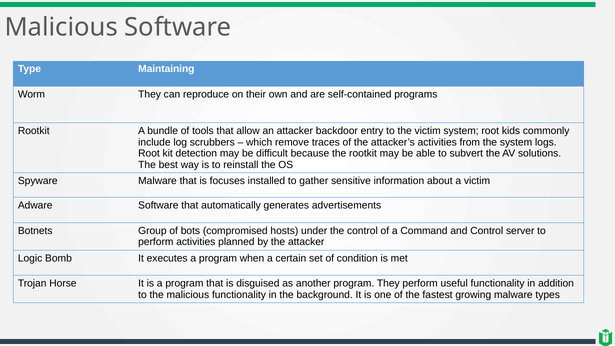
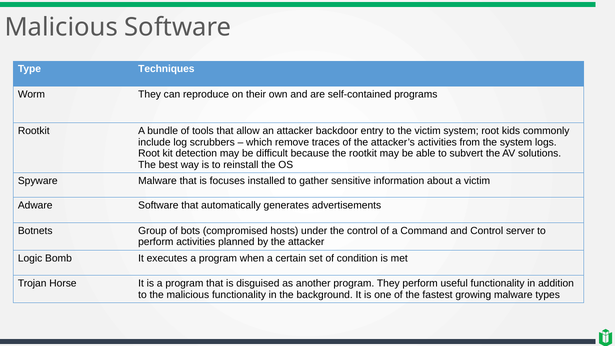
Maintaining: Maintaining -> Techniques (166, 69)
